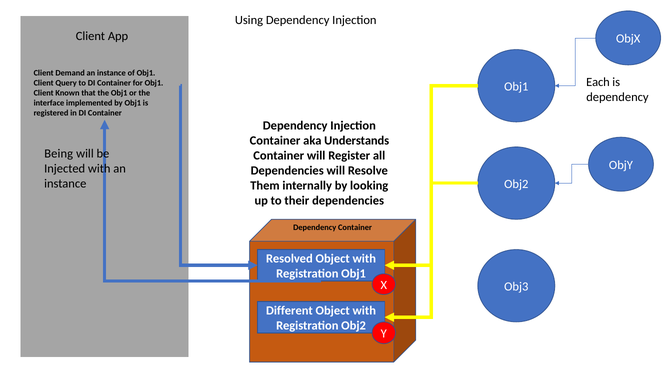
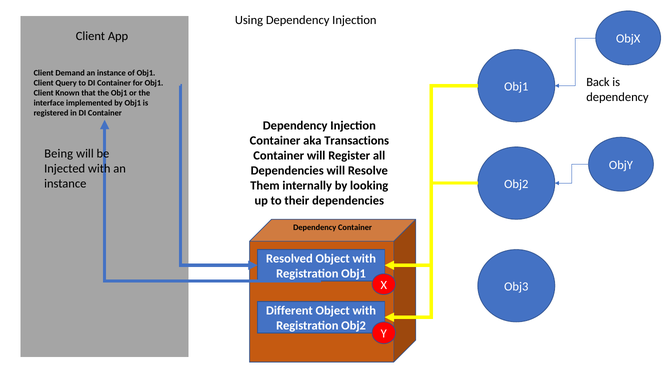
Each: Each -> Back (598, 82)
Understands: Understands -> Transactions (357, 141)
